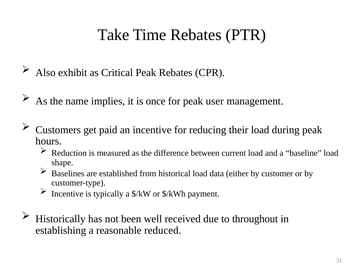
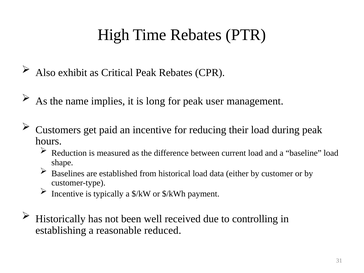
Take: Take -> High (113, 35)
once: once -> long (156, 101)
throughout: throughout -> controlling (255, 219)
